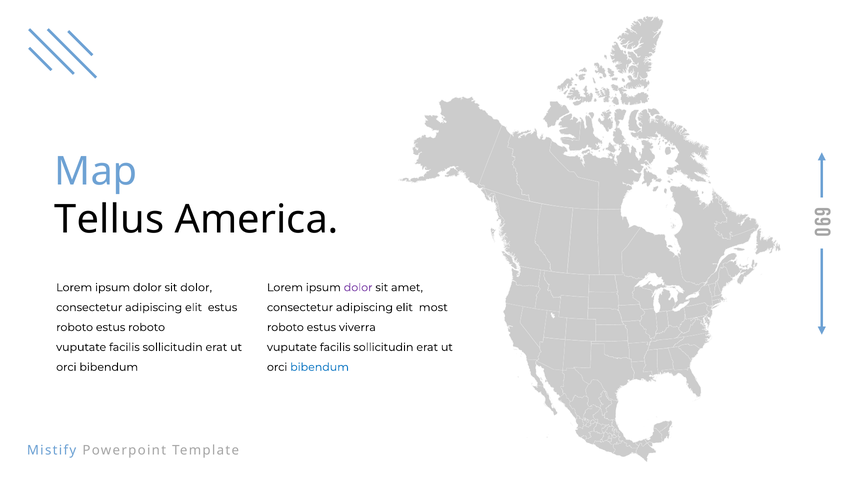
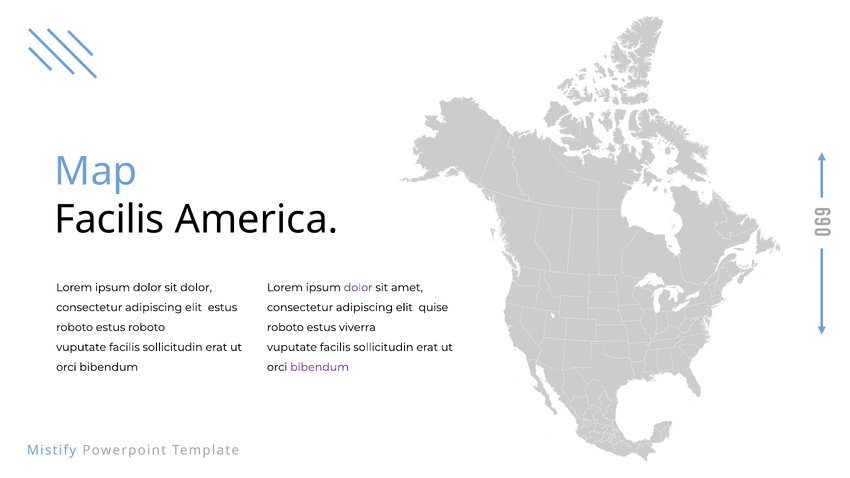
Tellus: Tellus -> Facilis (110, 220)
most: most -> quise (433, 308)
bibendum colour: blue -> purple (320, 367)
